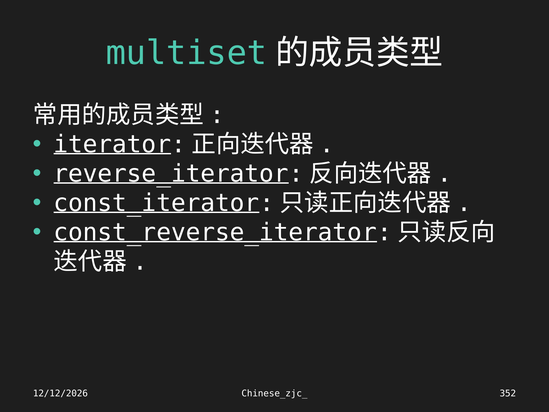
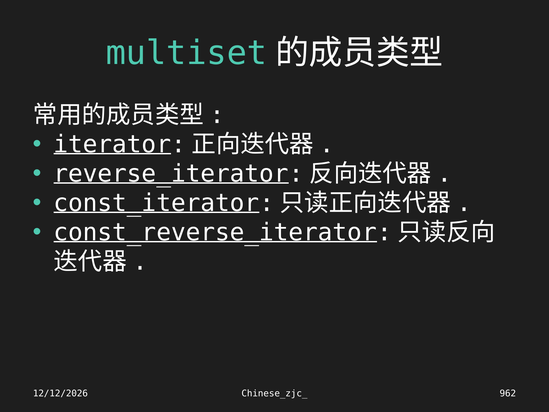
352: 352 -> 962 (508, 393)
